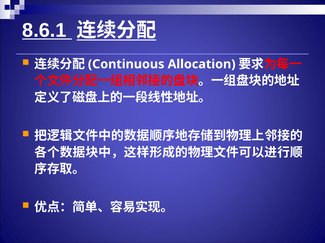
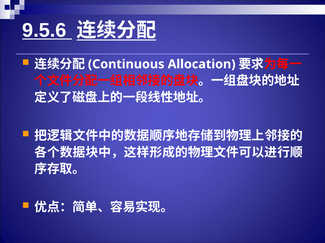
8.6.1: 8.6.1 -> 9.5.6 (44, 31)
